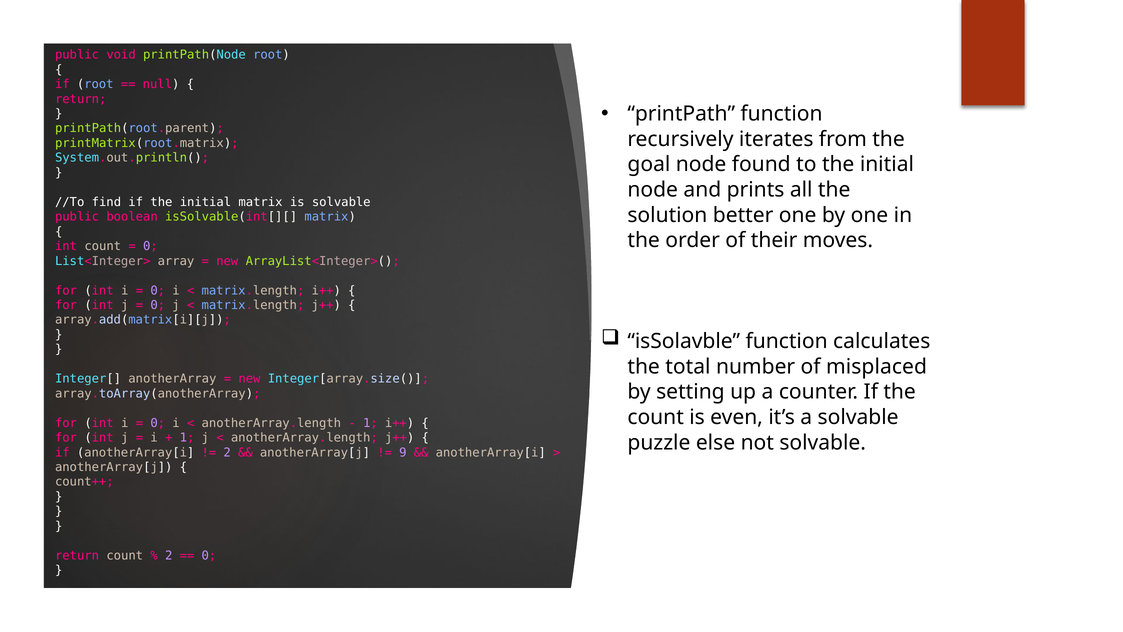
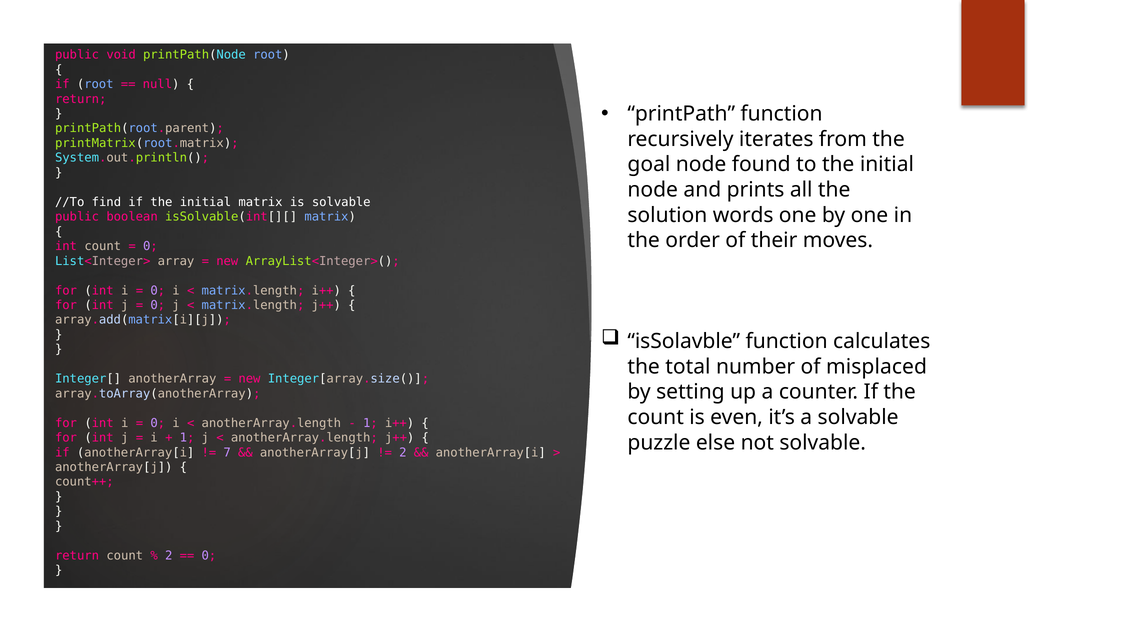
better: better -> words (743, 215)
2: 2 -> 7 (227, 452)
9: 9 -> 2 (403, 452)
